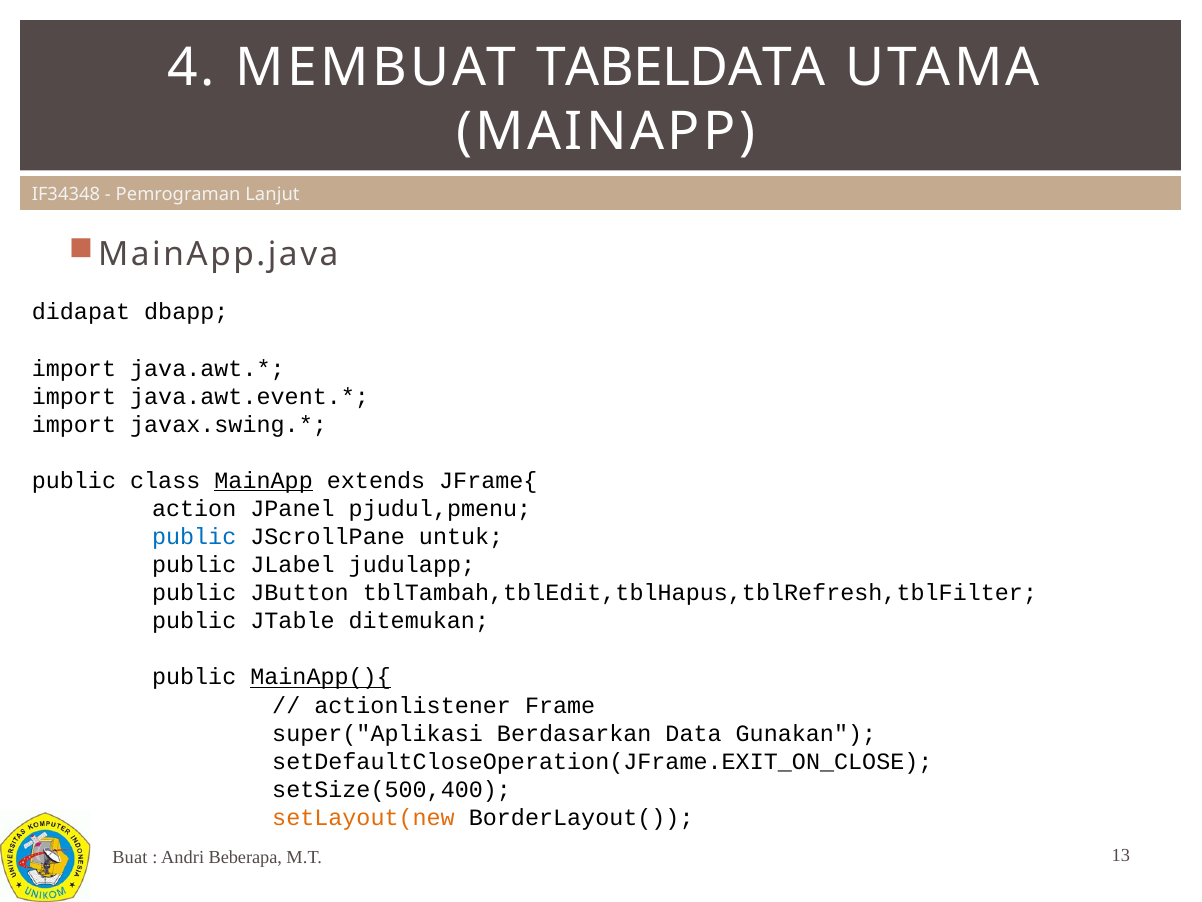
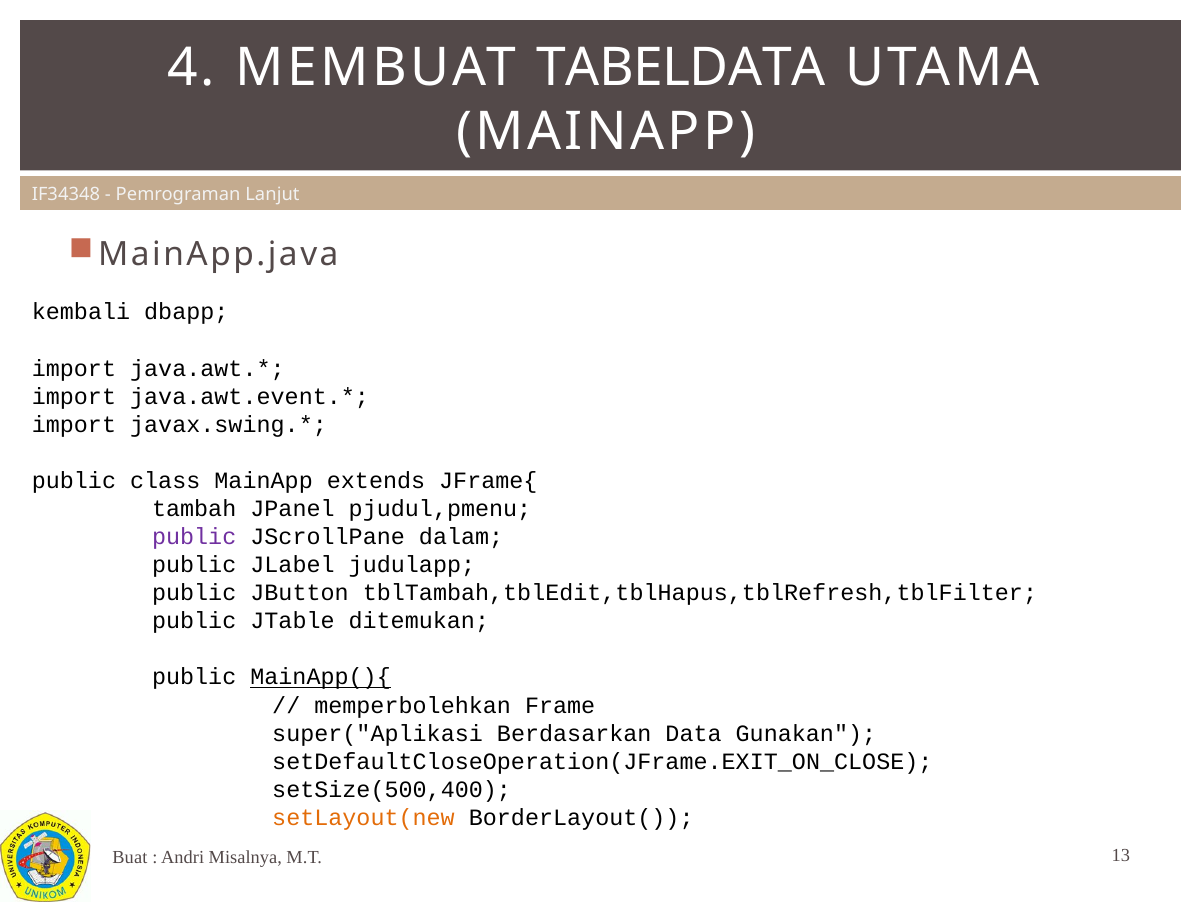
didapat: didapat -> kembali (81, 312)
MainApp underline: present -> none (264, 480)
action: action -> tambah (194, 508)
public colour: blue -> purple (194, 537)
untuk: untuk -> dalam (461, 537)
actionlistener: actionlistener -> memperbolehkan (413, 705)
Beberapa: Beberapa -> Misalnya (245, 857)
